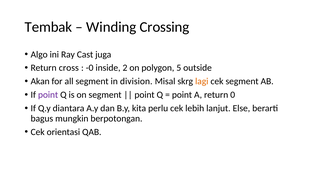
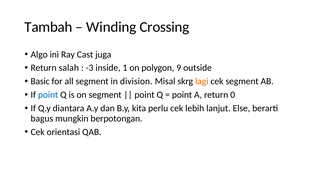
Tembak: Tembak -> Tambah (48, 27)
cross: cross -> salah (69, 68)
-0: -0 -> -3 (90, 68)
2: 2 -> 1 (125, 68)
5: 5 -> 9 (179, 68)
Akan: Akan -> Basic (40, 82)
point colour: purple -> blue (48, 95)
